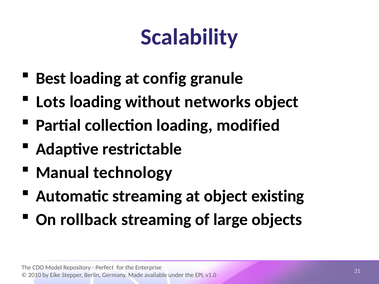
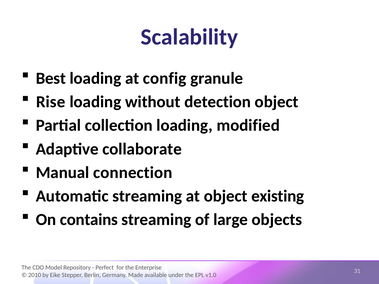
Lots: Lots -> Rise (51, 102)
networks: networks -> detection (218, 102)
restrictable: restrictable -> collaborate (142, 149)
technology: technology -> connection (133, 173)
rollback: rollback -> contains (89, 220)
